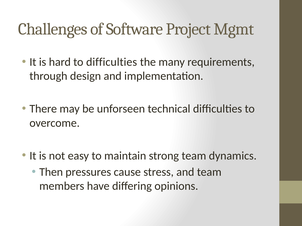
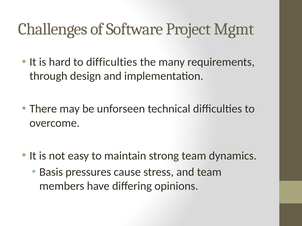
Then: Then -> Basis (51, 172)
